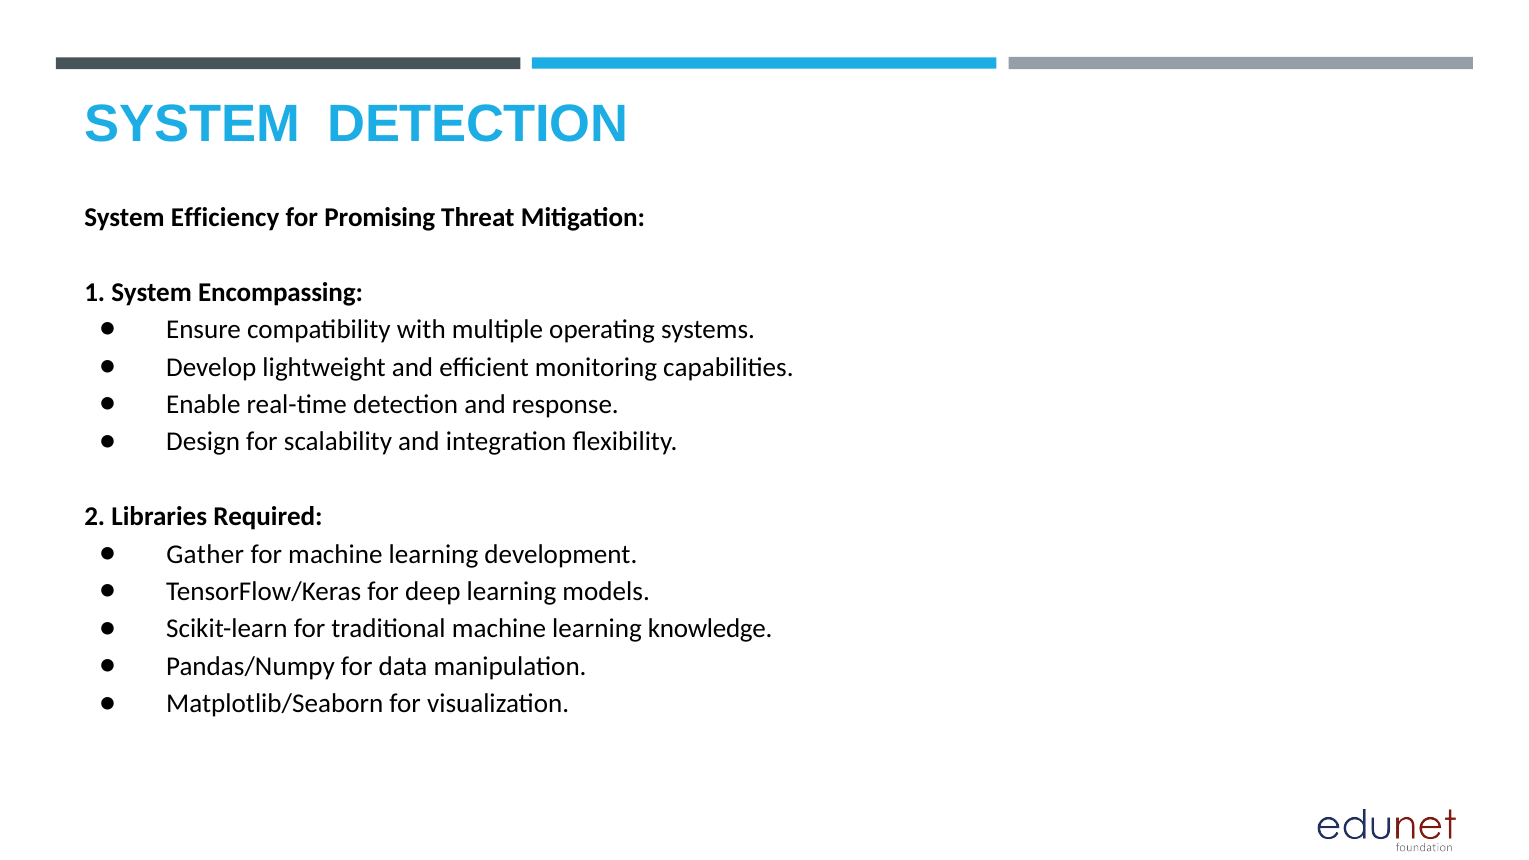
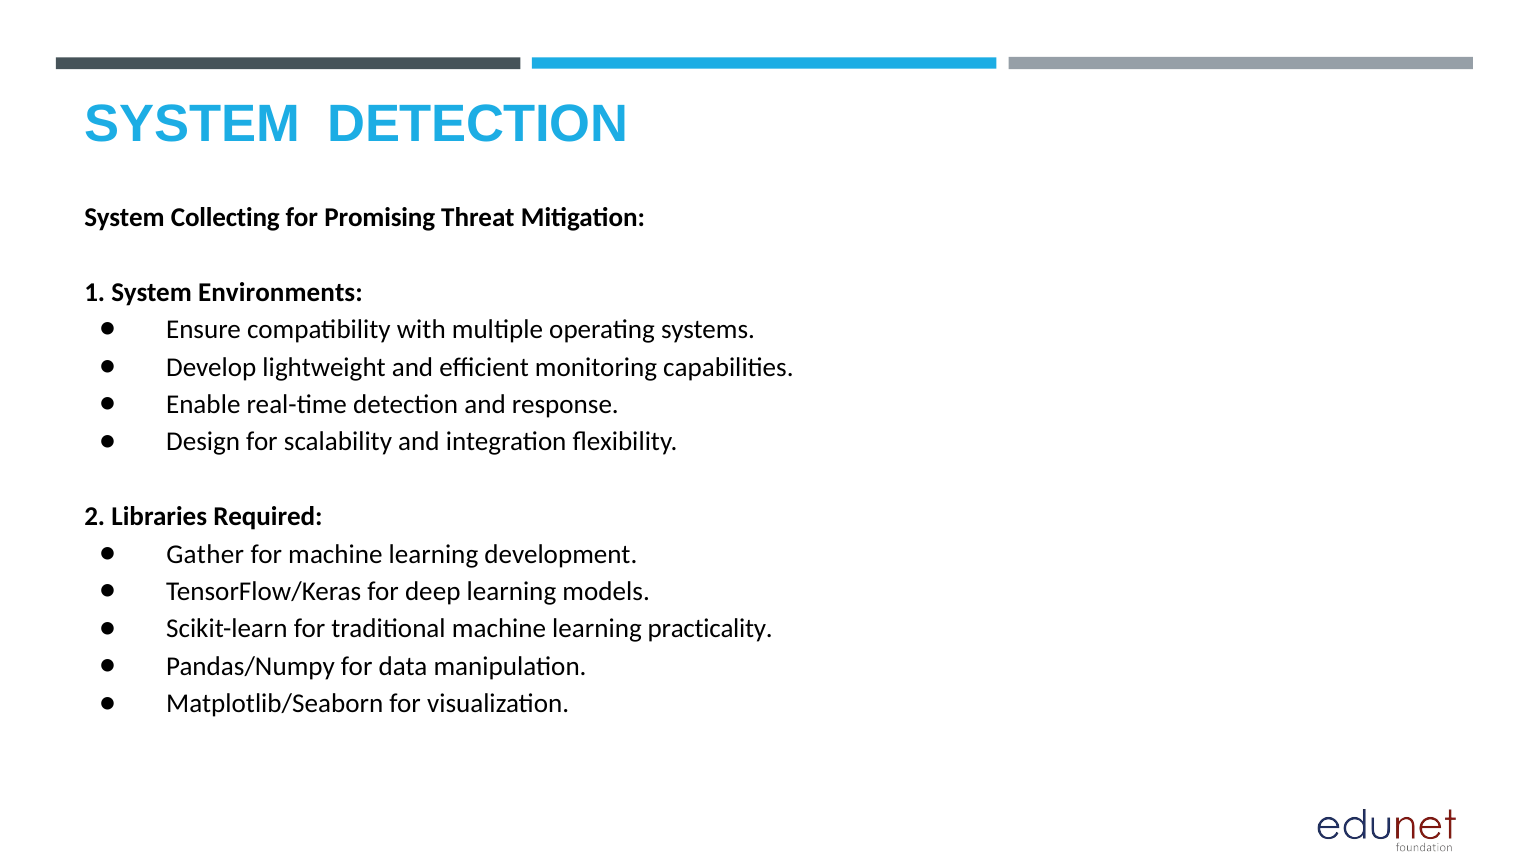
Efficiency: Efficiency -> Collecting (225, 217)
Encompassing: Encompassing -> Environments (280, 292)
knowledge: knowledge -> practicality (710, 629)
